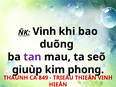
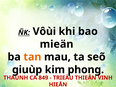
ÑK Vinh: Vinh -> Vôùi (44, 31)
duõng: duõng -> mieän (57, 44)
tan colour: purple -> orange (32, 57)
